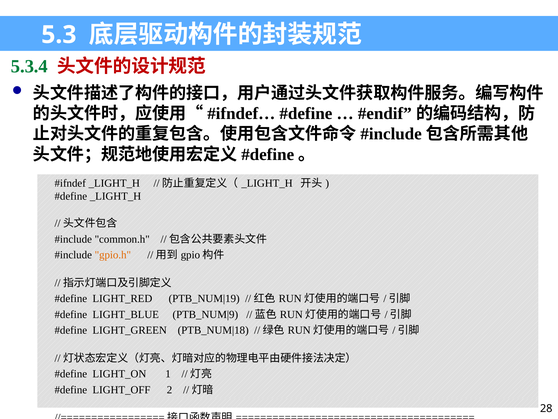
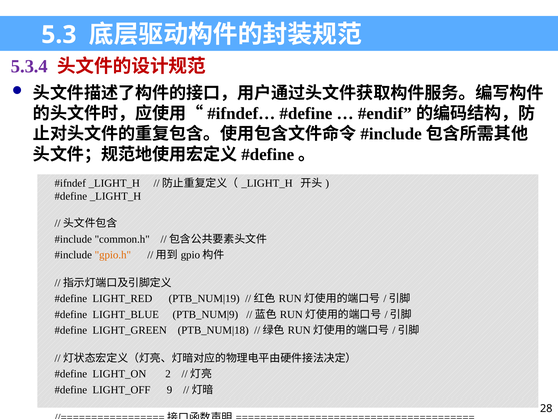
5.3.4 colour: green -> purple (29, 66)
1: 1 -> 2 (168, 374)
2: 2 -> 9 (170, 389)
